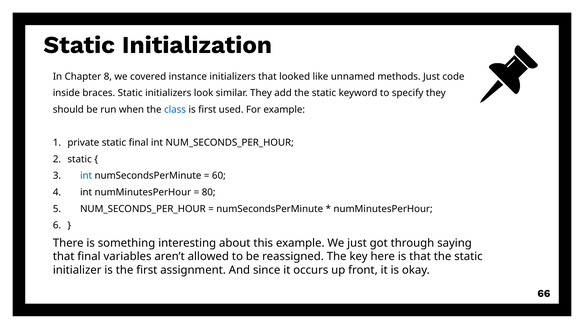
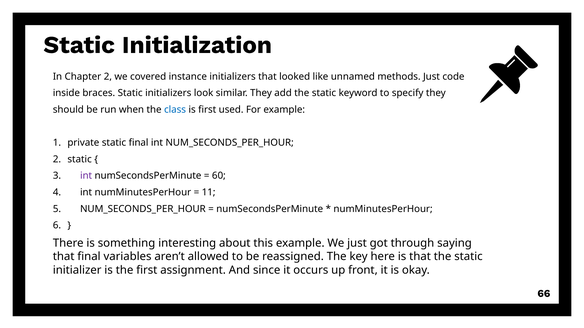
Chapter 8: 8 -> 2 (108, 77)
int colour: blue -> purple (86, 176)
80: 80 -> 11 (209, 193)
